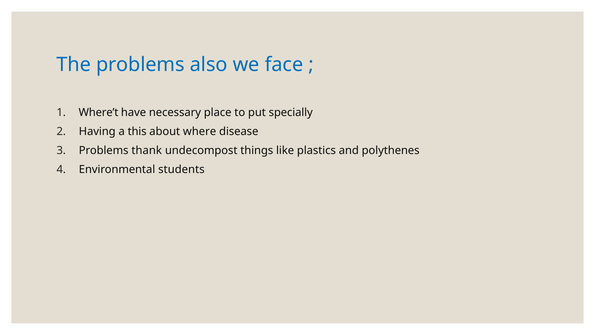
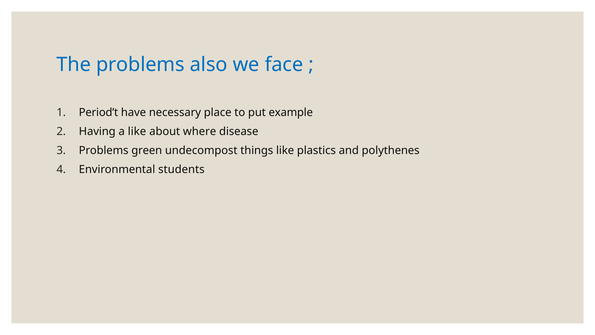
Where’t: Where’t -> Period’t (99, 112)
specially: specially -> example (291, 112)
a this: this -> like (137, 131)
thank: thank -> green (147, 150)
